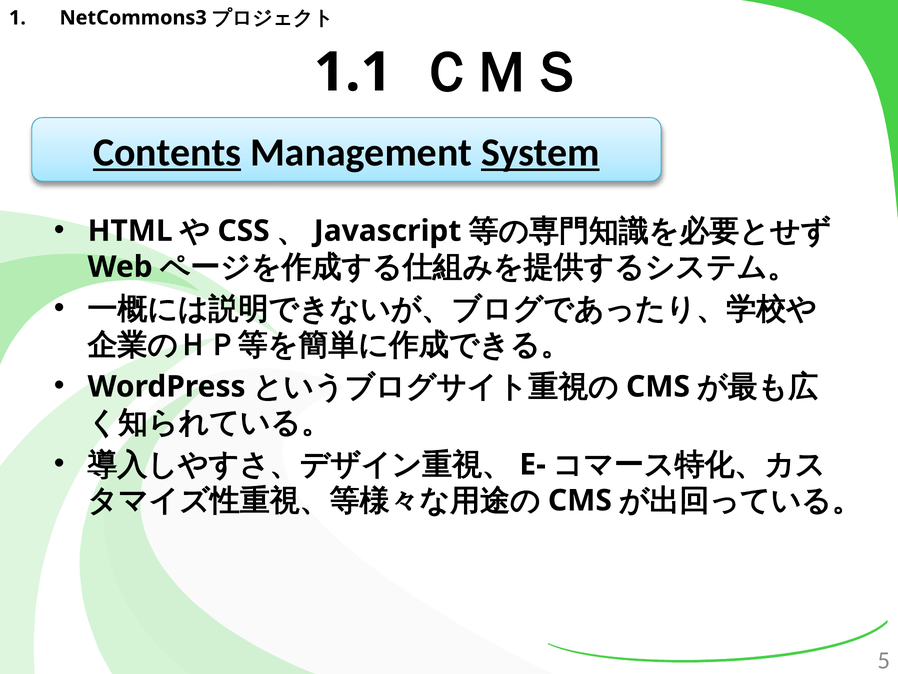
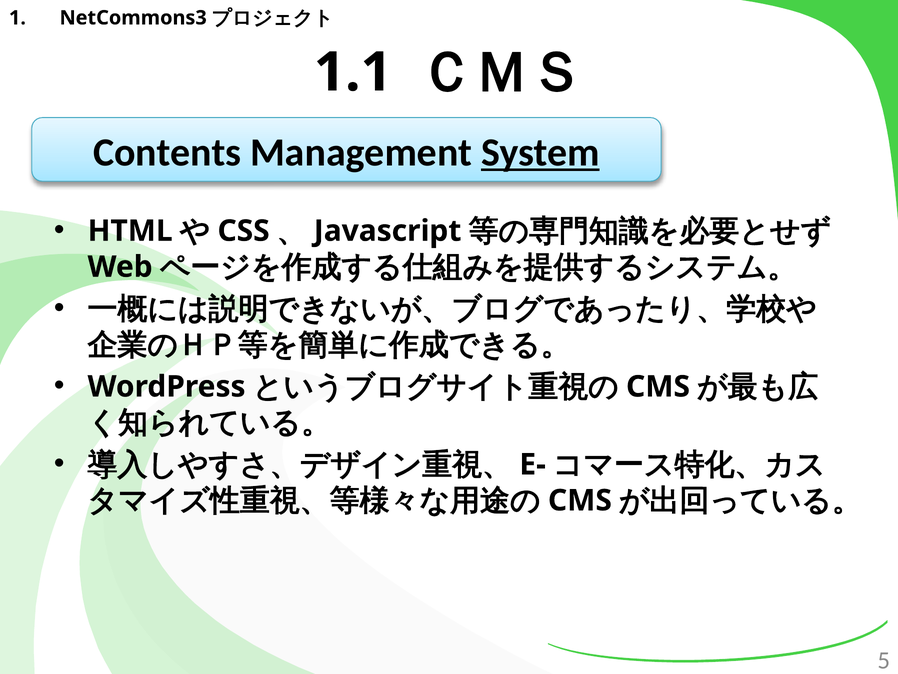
Contents underline: present -> none (167, 152)
